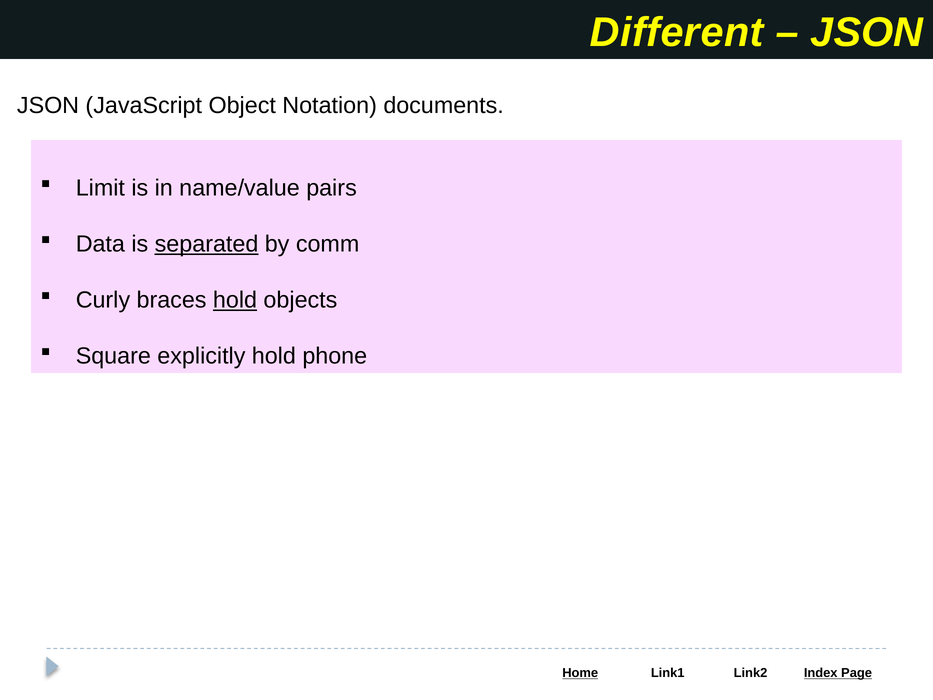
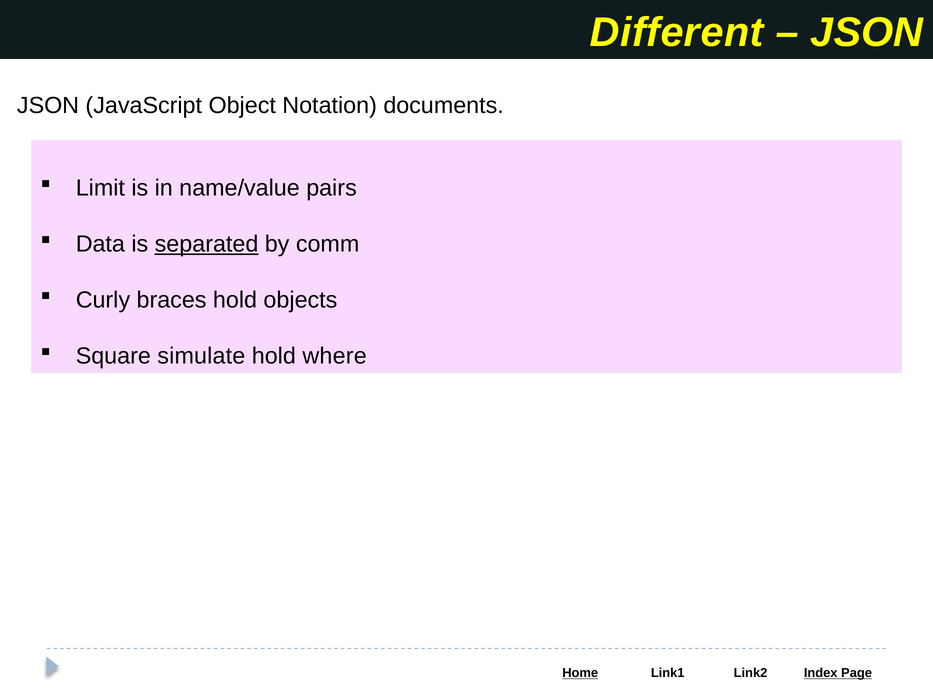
hold underline: present -> none (235, 300)
explicitly: explicitly -> simulate (201, 356)
phone: phone -> where (335, 356)
